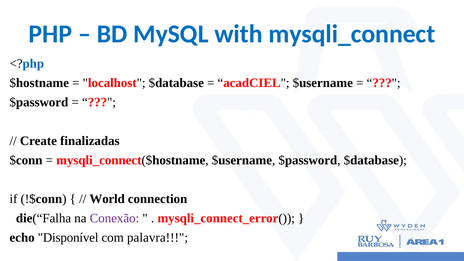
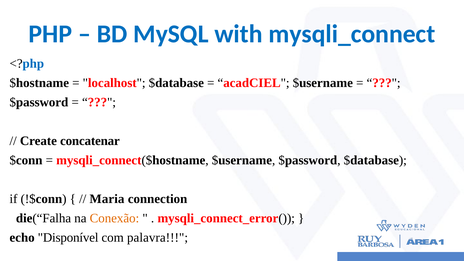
finalizadas: finalizadas -> concatenar (90, 141)
World: World -> Maria (107, 199)
Conexão colour: purple -> orange (114, 218)
